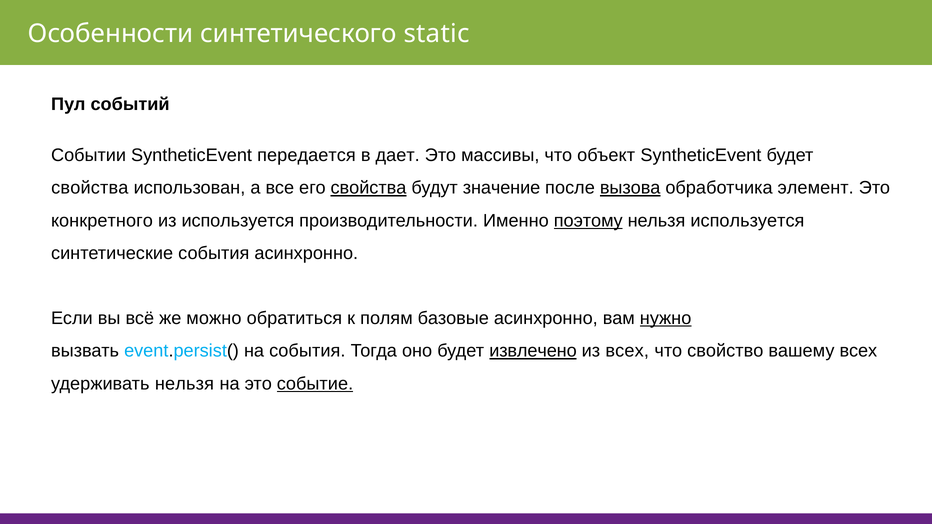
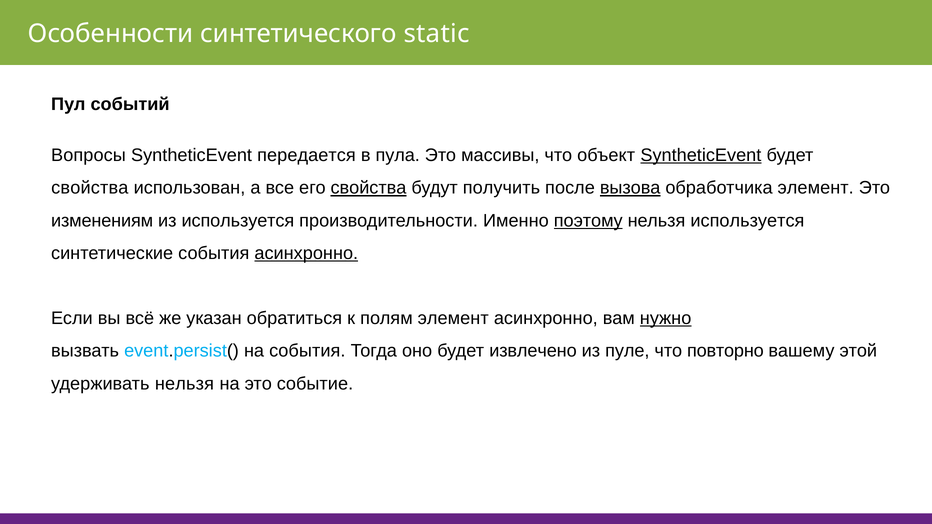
Событии: Событии -> Вопросы (88, 155)
дает: дает -> пула (398, 155)
SyntheticEvent underline: none -> present (701, 155)
значение: значение -> получить (501, 188)
конкретного: конкретного -> изменениям (102, 221)
асинхронно underline: none -> present (306, 253)
можно: можно -> указан (214, 319)
полям базовые: базовые -> элемент (453, 319)
извлечено underline: present -> none (533, 351)
из всех: всех -> пуле (627, 351)
свойство: свойство -> повторно (725, 351)
вашему всех: всех -> этой (858, 351)
событие underline: present -> none (315, 384)
